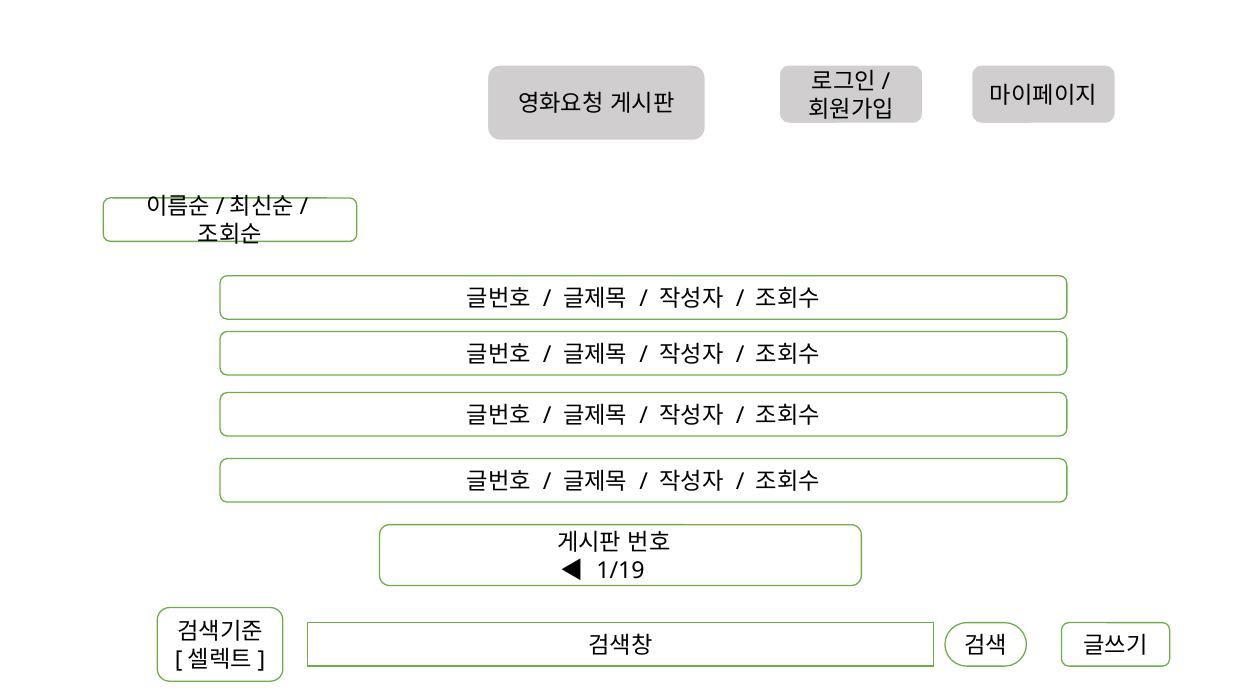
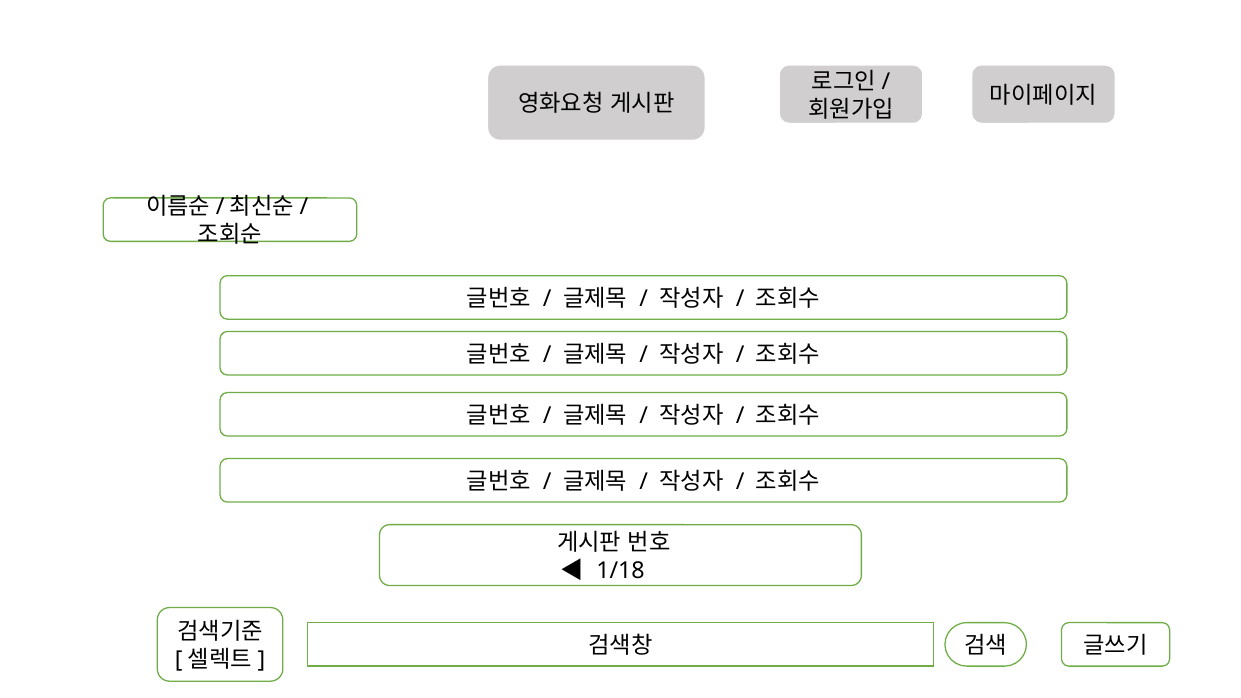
1/19: 1/19 -> 1/18 (621, 571)
